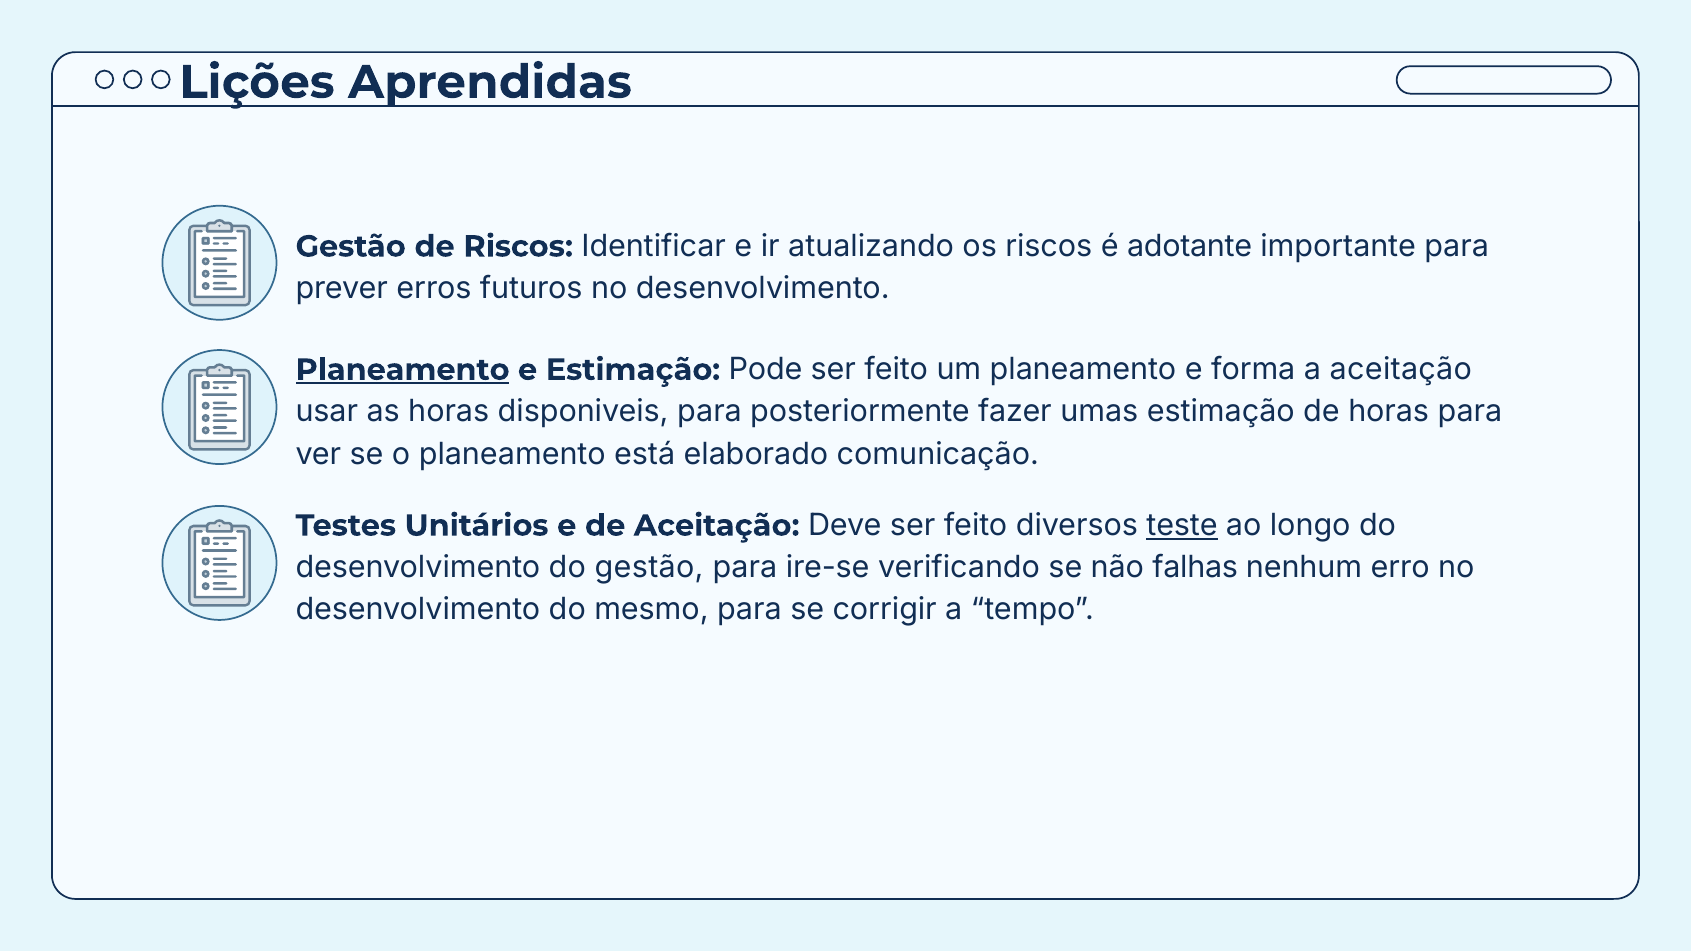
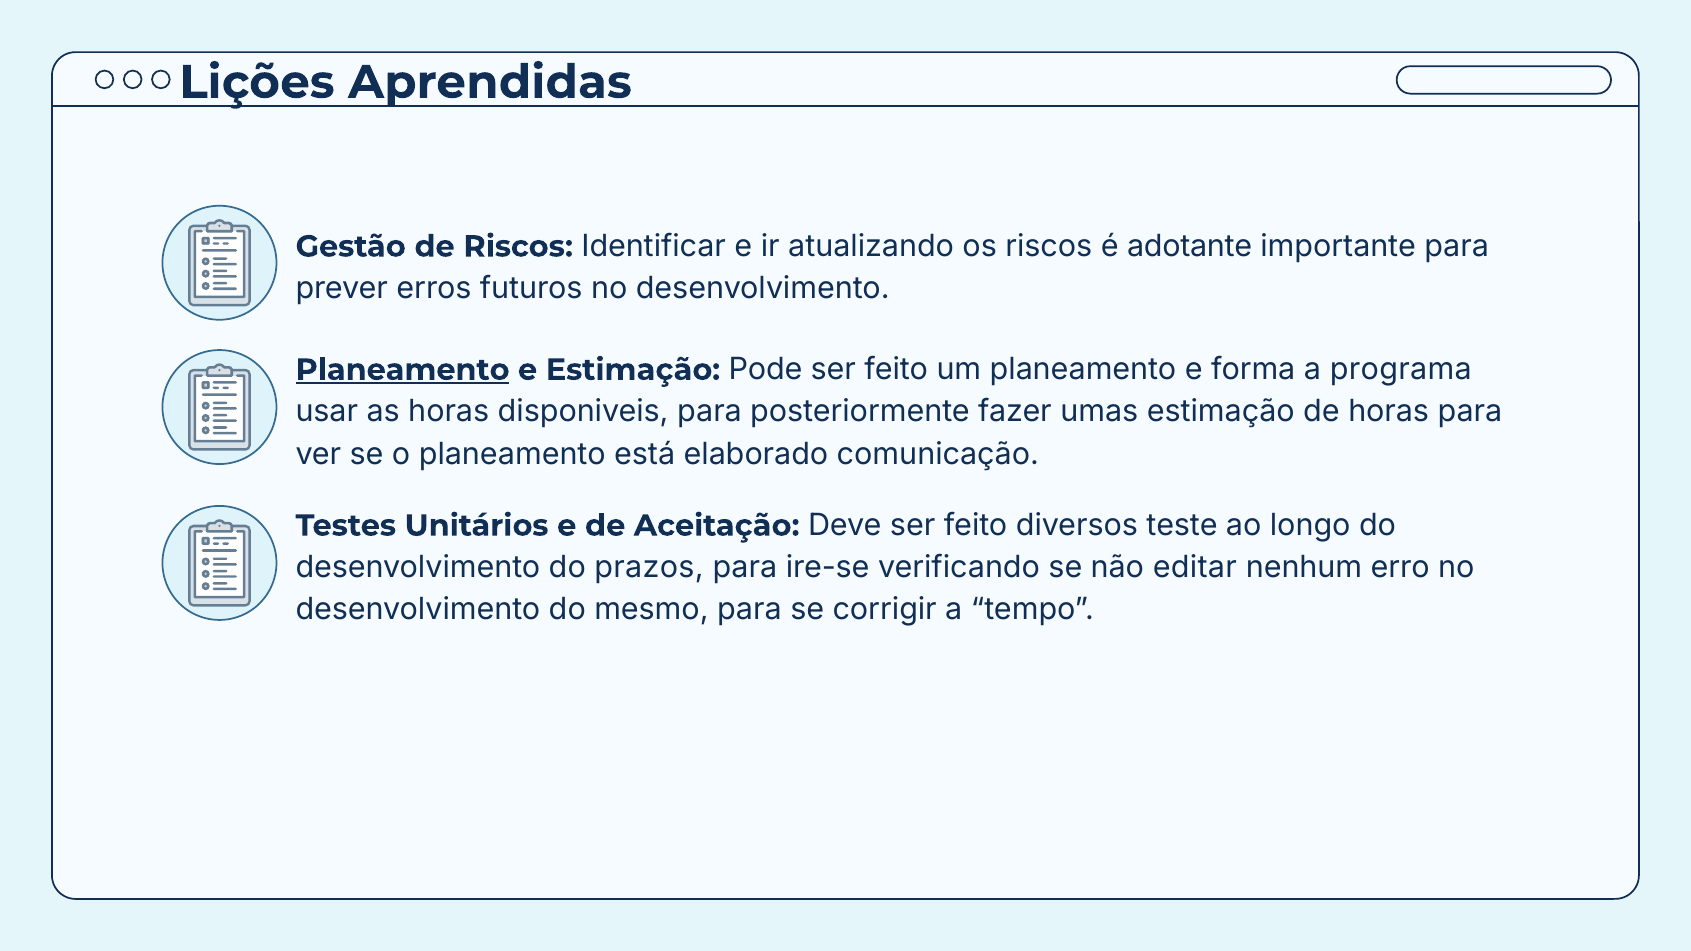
a aceitação: aceitação -> programa (1401, 370)
teste underline: present -> none (1182, 526)
do gestão: gestão -> prazos (649, 568)
falhas: falhas -> editar (1195, 568)
